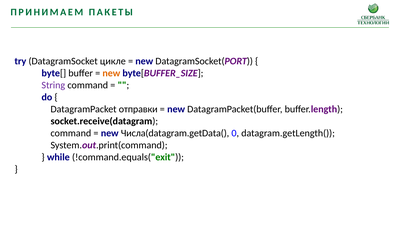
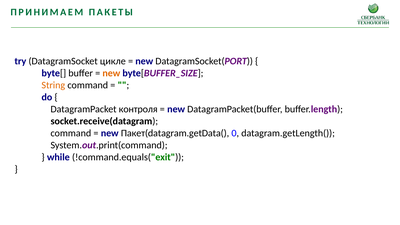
String colour: purple -> orange (53, 85)
отправки: отправки -> контроля (138, 109)
Числа(datagram.getData(: Числа(datagram.getData( -> Пакет(datagram.getData( (175, 133)
